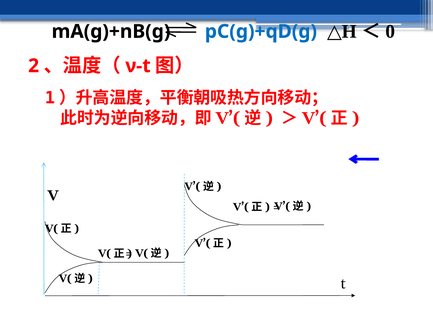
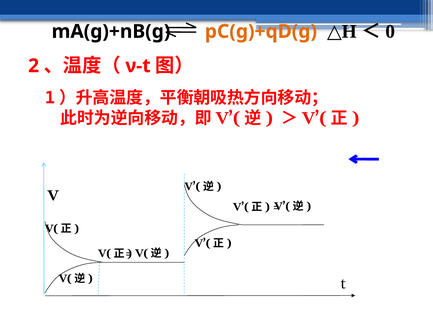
pC(g)+qD(g colour: blue -> orange (261, 31)
